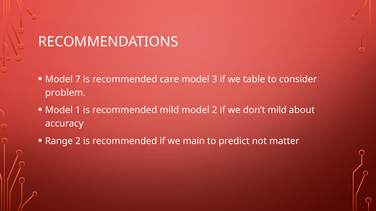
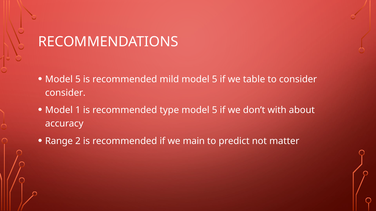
7: 7 -> 5 (78, 79)
care: care -> mild (169, 79)
3: 3 -> 5 (215, 79)
problem: problem -> consider (65, 93)
recommended mild: mild -> type (169, 110)
2: 2 -> 5 (215, 110)
don’t mild: mild -> with (277, 110)
